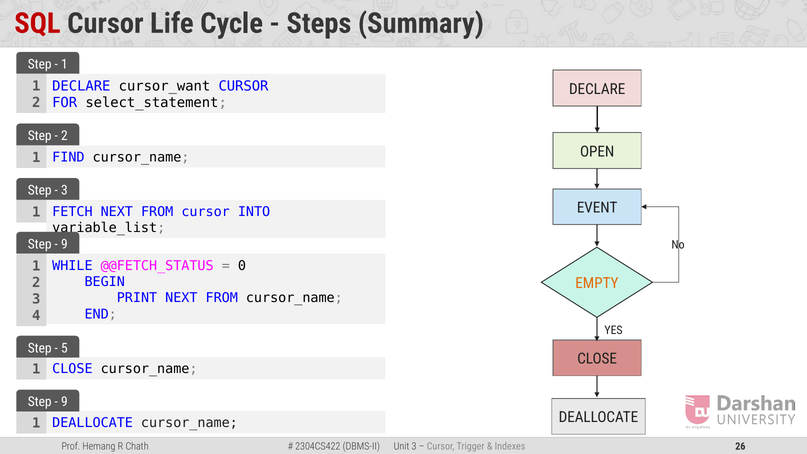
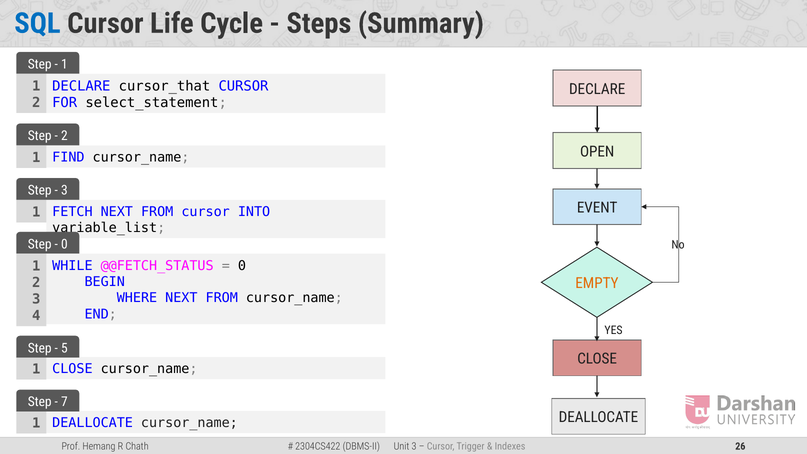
SQL colour: red -> blue (37, 23)
cursor_want: cursor_want -> cursor_that (164, 86)
9: 9 -> 0 (64, 244)
PRINT: PRINT -> WHERE (137, 298)
9: 9 -> 7 (64, 402)
